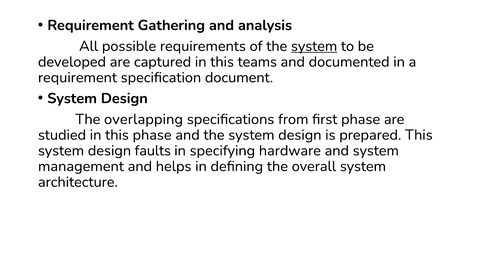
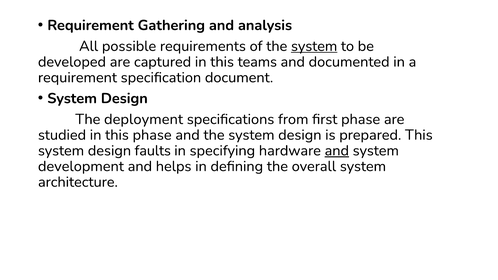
overlapping: overlapping -> deployment (144, 119)
and underline: none -> present (337, 151)
management: management -> development (81, 166)
